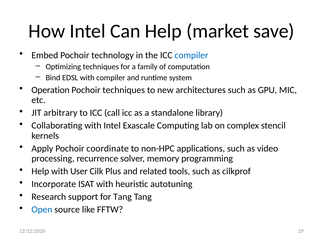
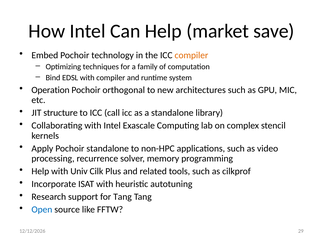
compiler colour: blue -> orange (191, 55)
Pochoir techniques: techniques -> orthogonal (124, 90)
arbitrary: arbitrary -> structure (61, 113)
Pochoir coordinate: coordinate -> standalone (108, 149)
User: User -> Univ (79, 172)
